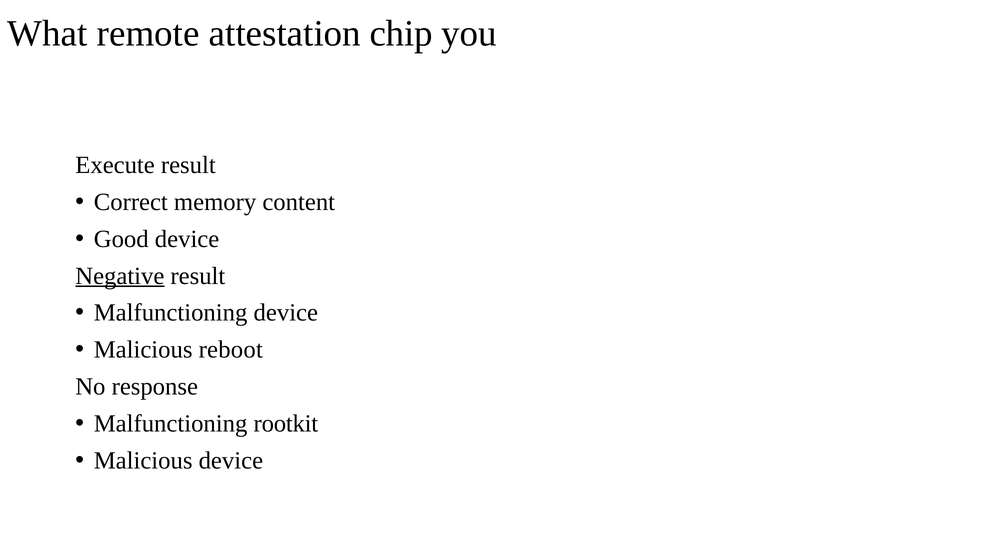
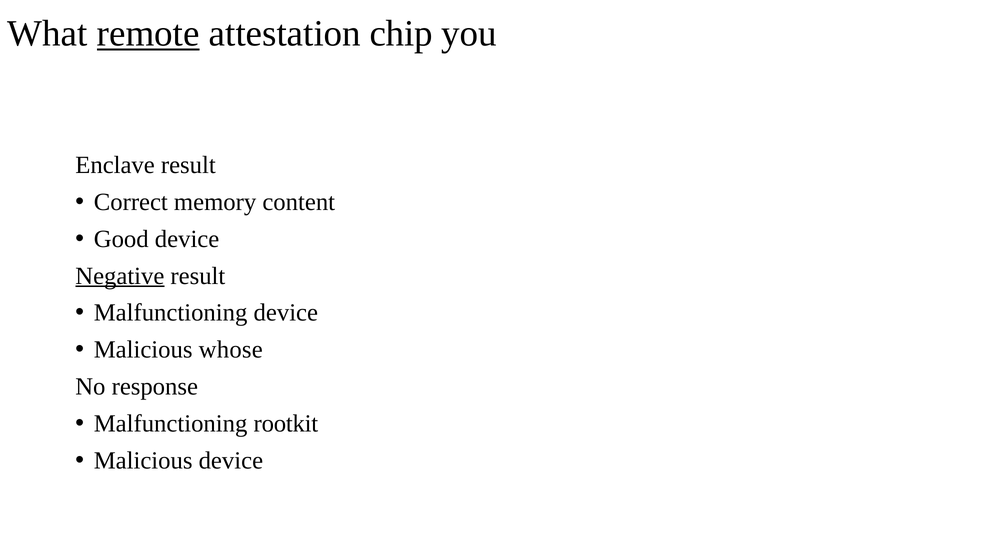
remote underline: none -> present (148, 34)
Execute: Execute -> Enclave (115, 165)
reboot: reboot -> whose (231, 350)
